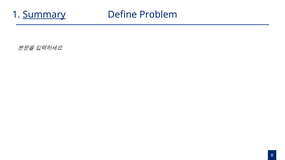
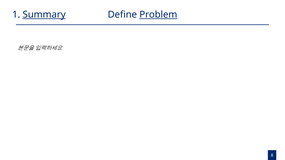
Problem underline: none -> present (158, 15)
